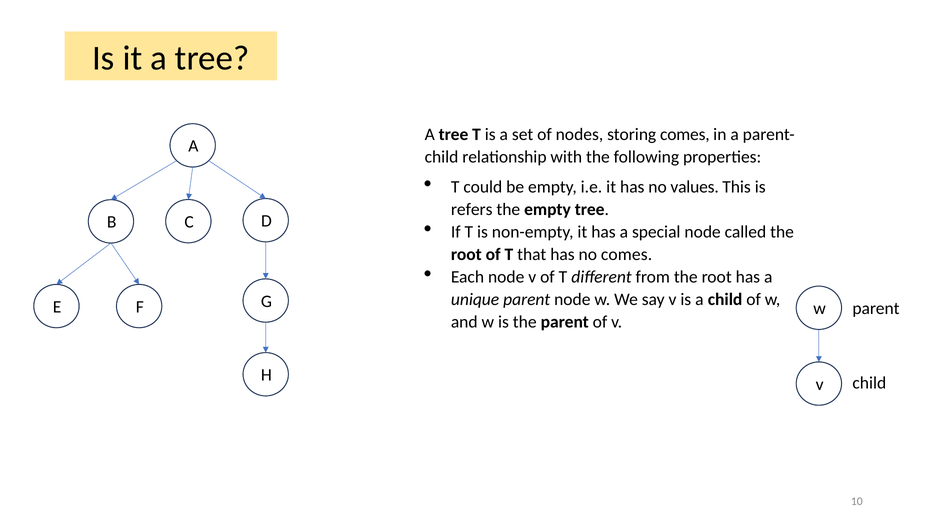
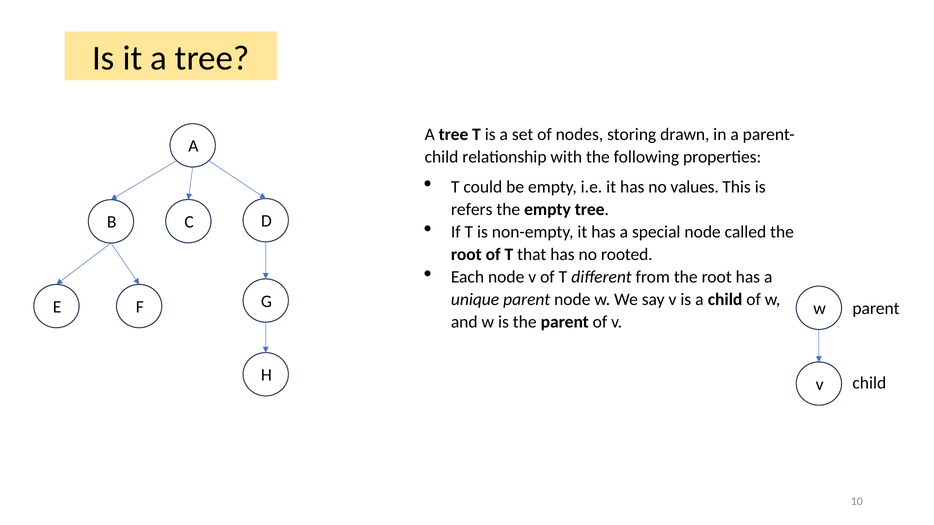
storing comes: comes -> drawn (685, 134)
no comes: comes -> rooted (627, 255)
